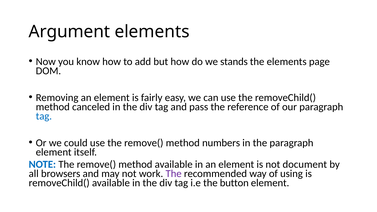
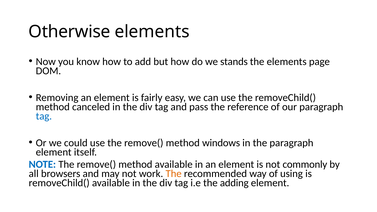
Argument: Argument -> Otherwise (69, 32)
numbers: numbers -> windows (221, 143)
document: document -> commonly (305, 165)
The colour: purple -> orange (174, 174)
button: button -> adding (234, 183)
